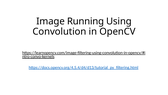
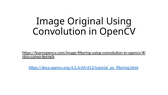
Running: Running -> Original (85, 21)
